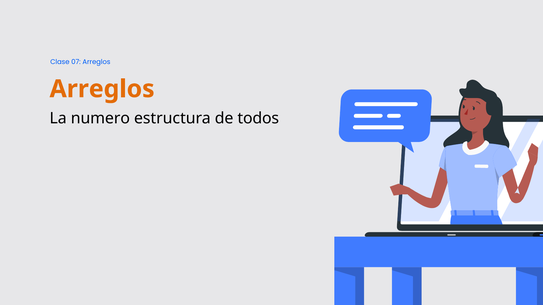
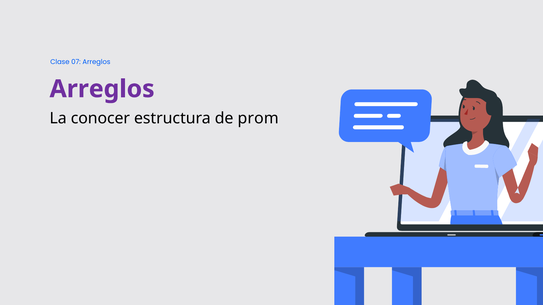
Arreglos colour: orange -> purple (102, 89)
numero: numero -> conocer (100, 119)
todos: todos -> prom (258, 119)
